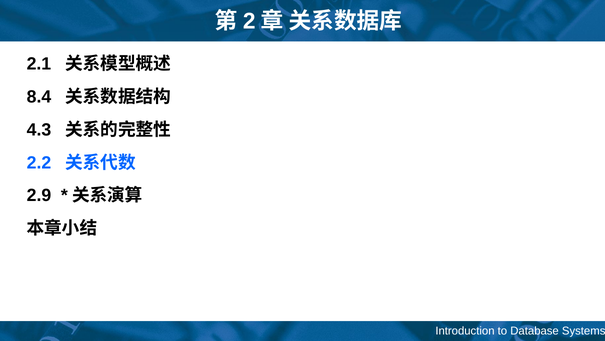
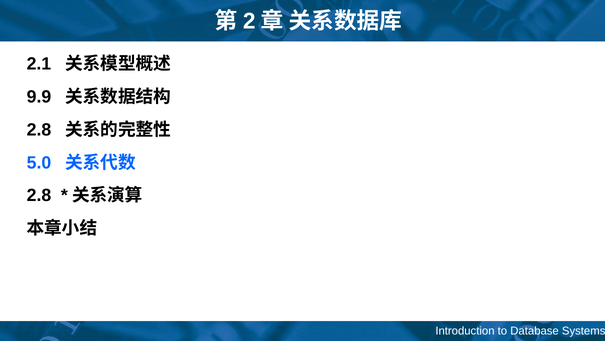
8.4: 8.4 -> 9.9 (39, 97)
4.3: 4.3 -> 2.8 (39, 130)
2.2: 2.2 -> 5.0 (39, 162)
2.9: 2.9 -> 2.8 (39, 195)
